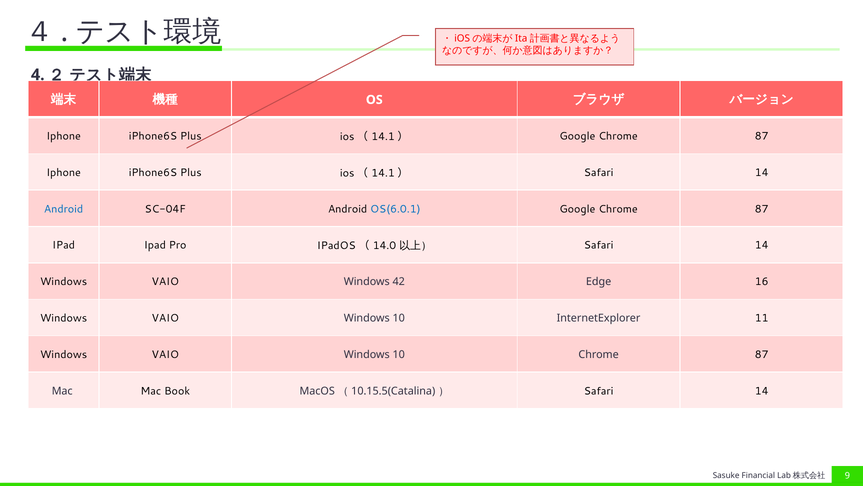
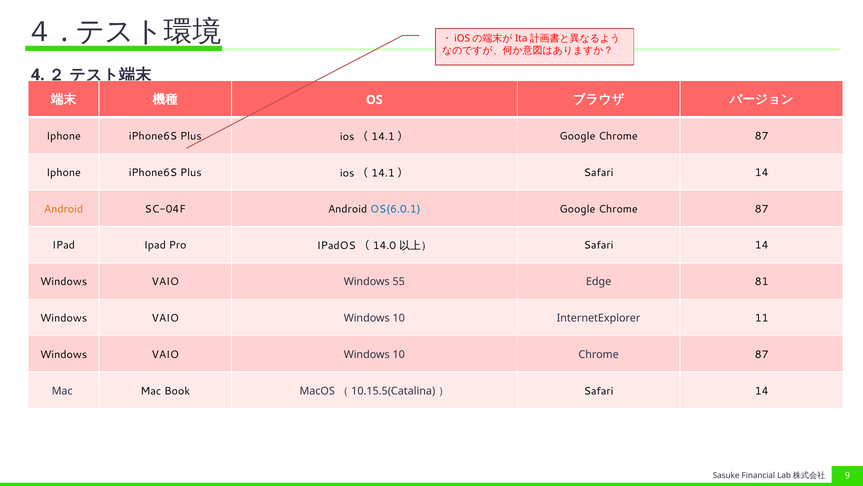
Android colour: blue -> orange (64, 209)
42: 42 -> 55 (399, 282)
16: 16 -> 81 (762, 281)
